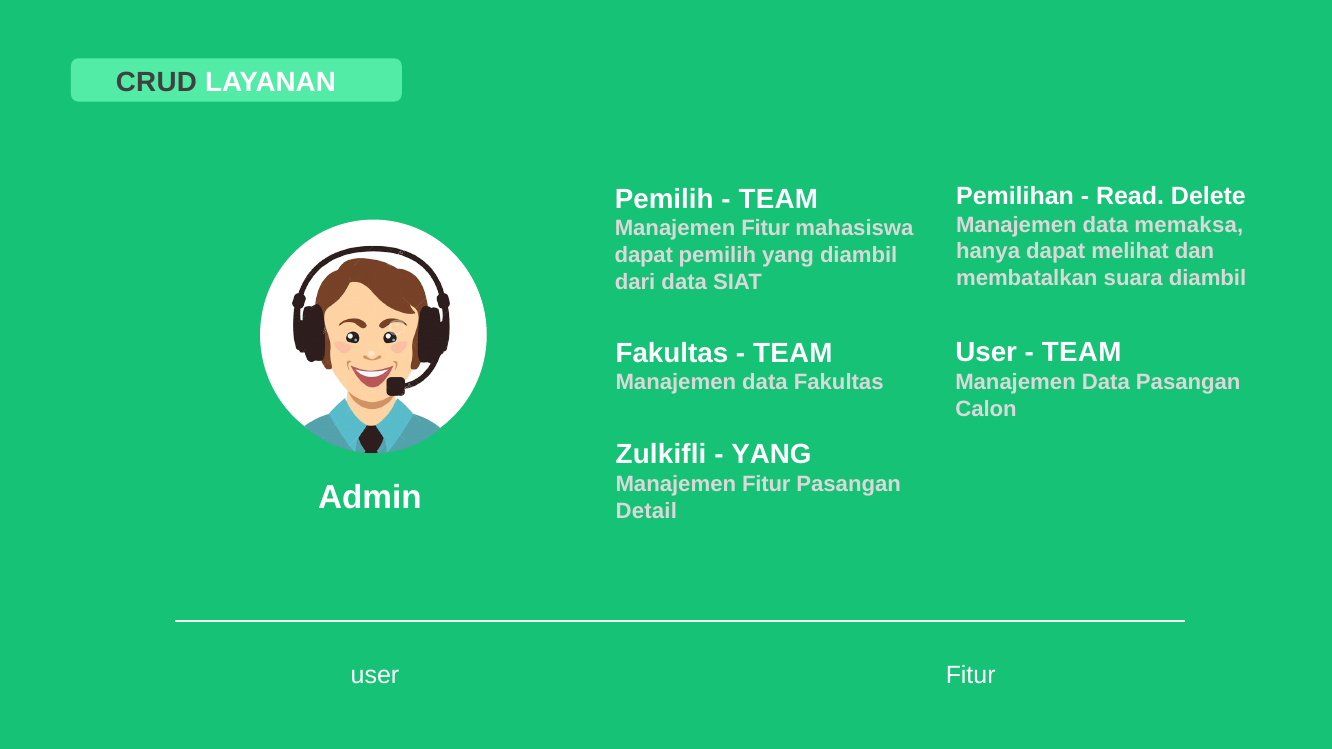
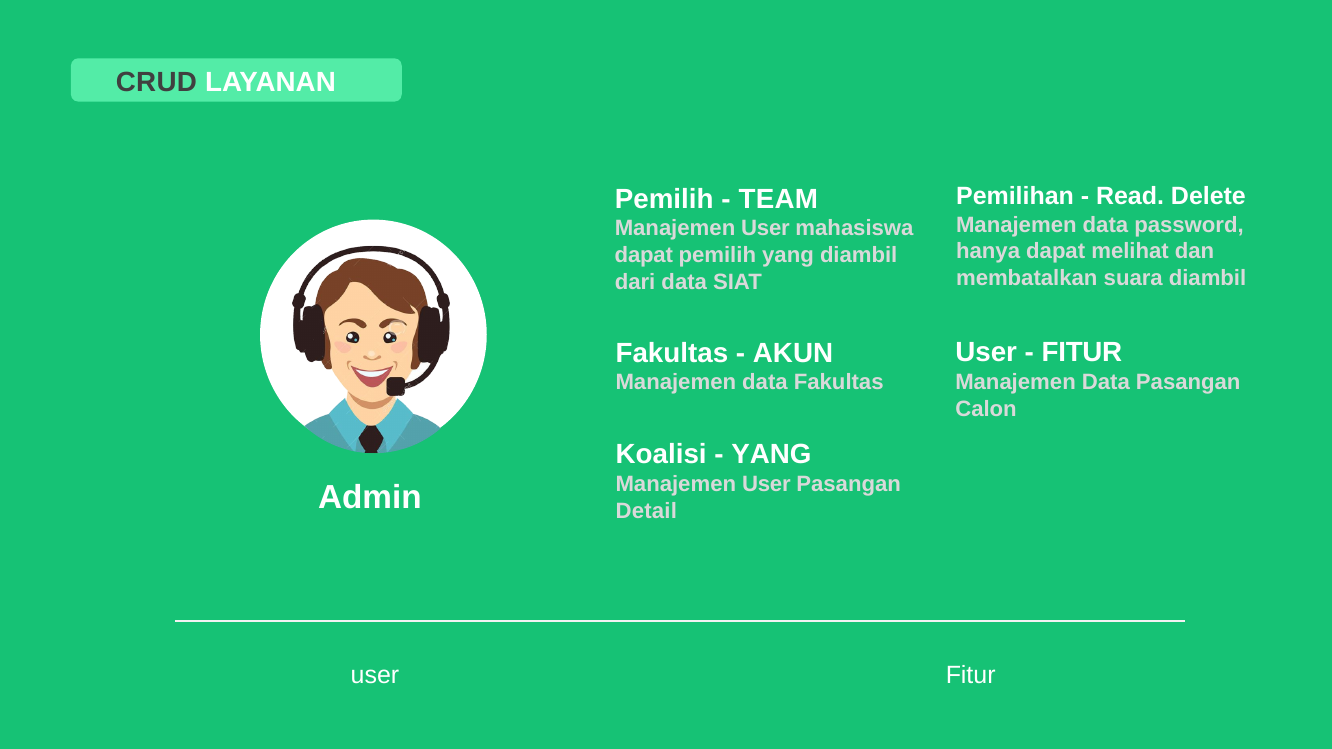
memaksa: memaksa -> password (1189, 225)
Fitur: Fitur -> User (765, 229)
TEAM: TEAM -> FITUR (1082, 353)
TEAM: TEAM -> AKUN (793, 353)
Zulkifli: Zulkifli -> Koalisi (661, 455)
Fitur: Fitur -> User (766, 484)
